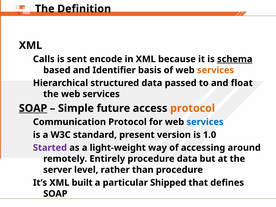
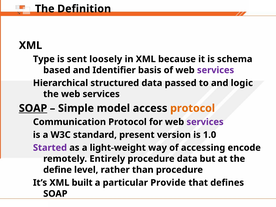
Calls: Calls -> Type (44, 59)
encode: encode -> loosely (106, 59)
schema underline: present -> none (235, 59)
services colour: orange -> purple (216, 70)
float: float -> logic (242, 83)
future: future -> model (113, 108)
services colour: blue -> purple (205, 122)
around: around -> encode (244, 148)
server: server -> define (58, 170)
Shipped: Shipped -> Provide (168, 183)
